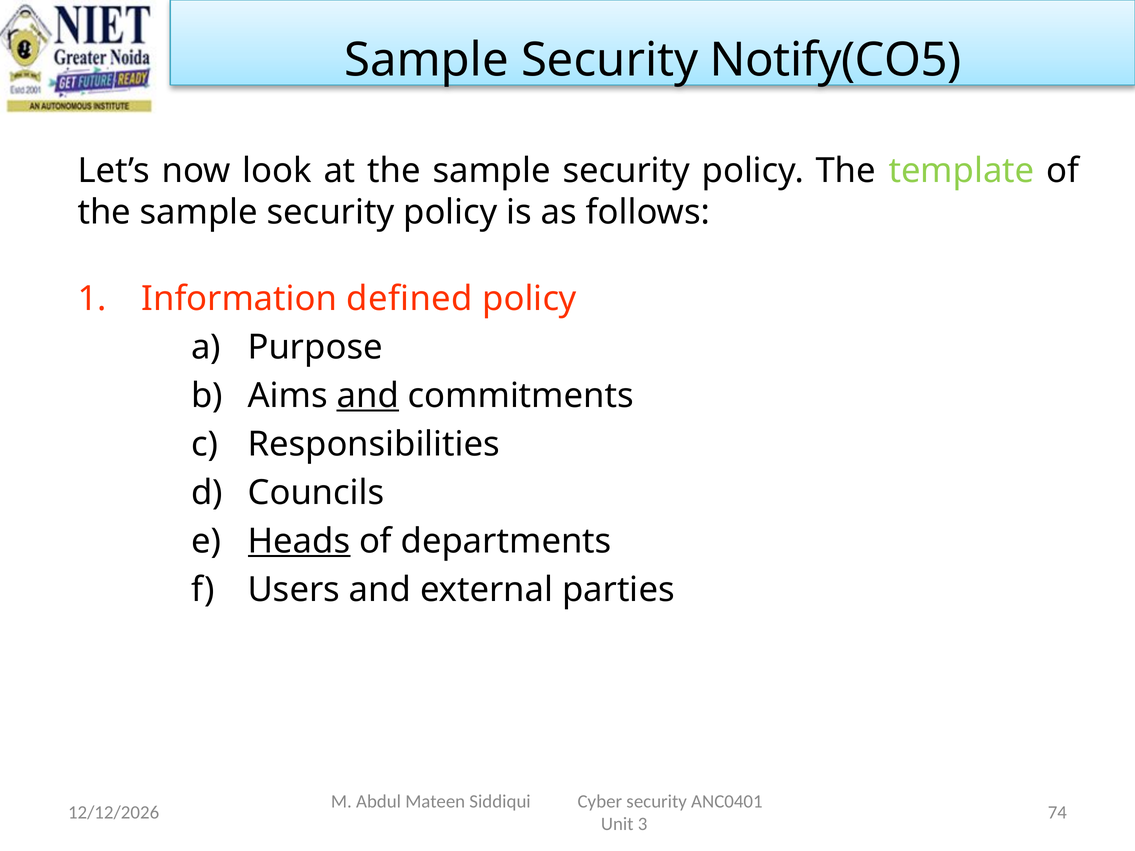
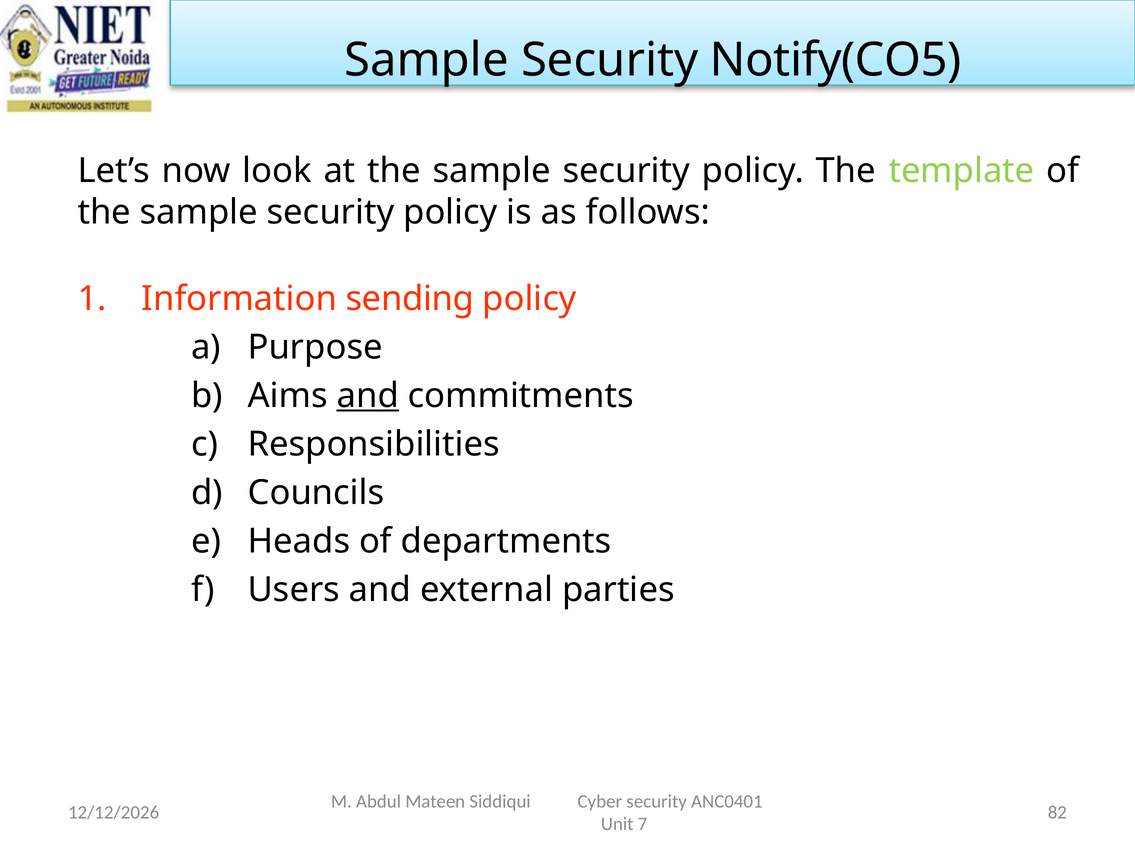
defined: defined -> sending (410, 299)
Heads underline: present -> none (299, 541)
74: 74 -> 82 (1057, 813)
3: 3 -> 7 (643, 824)
